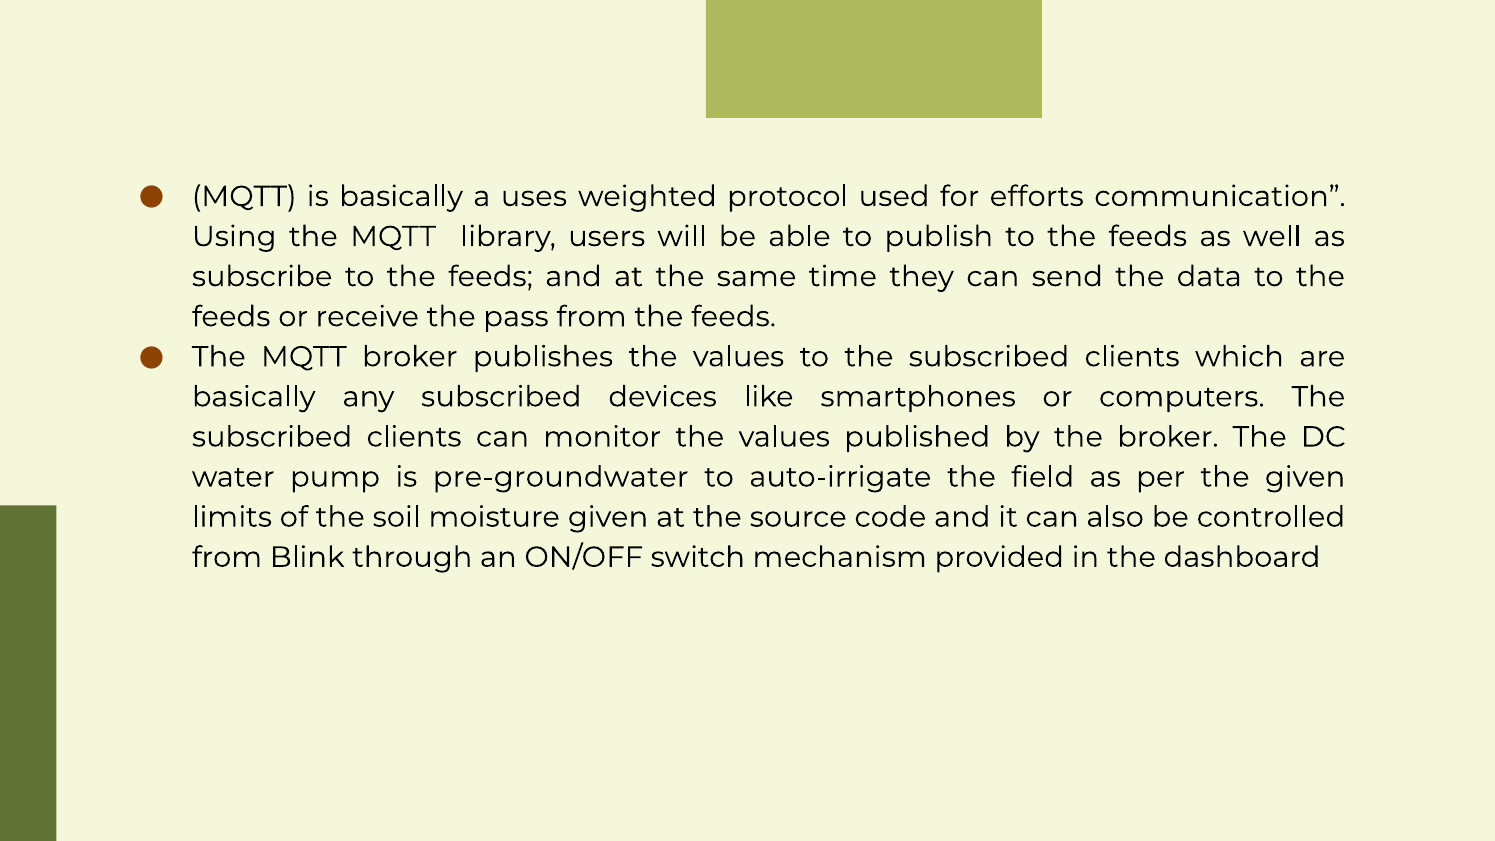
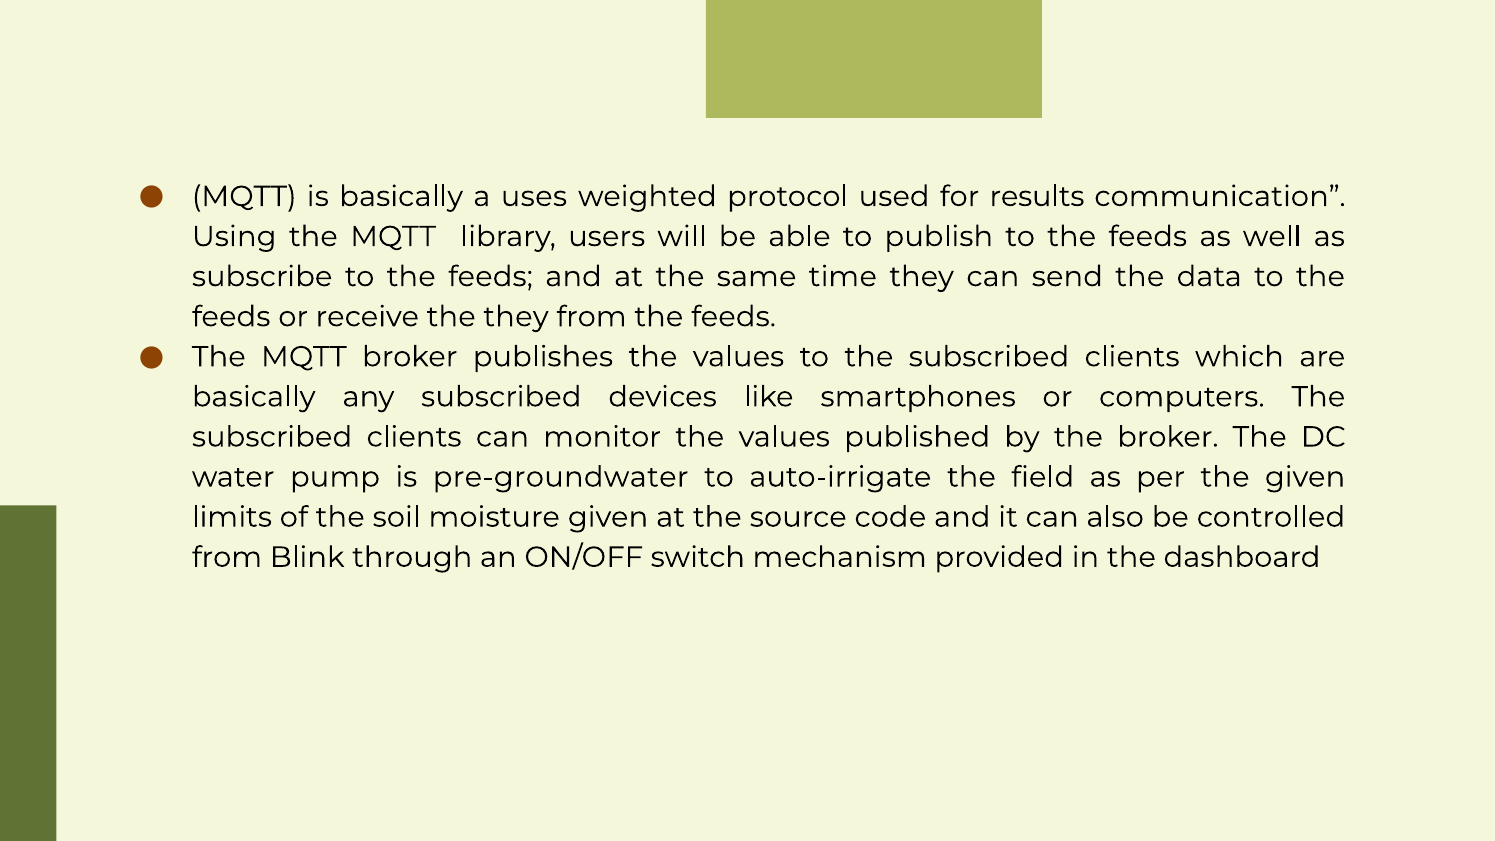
efforts: efforts -> results (1037, 196)
the pass: pass -> they (516, 317)
